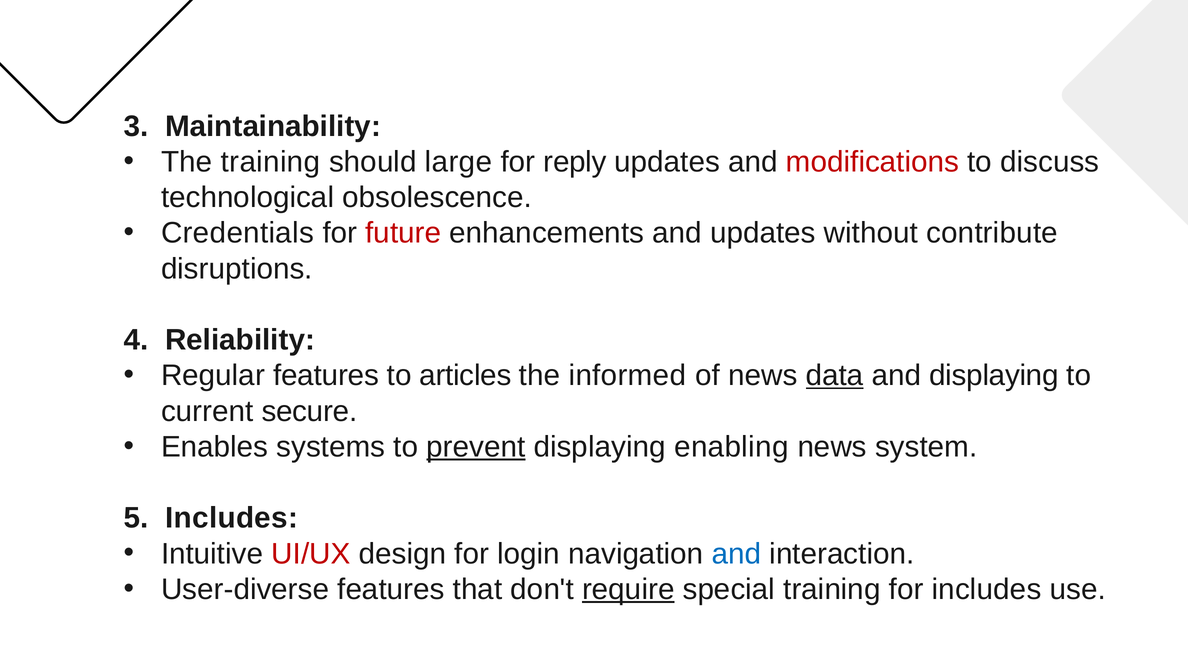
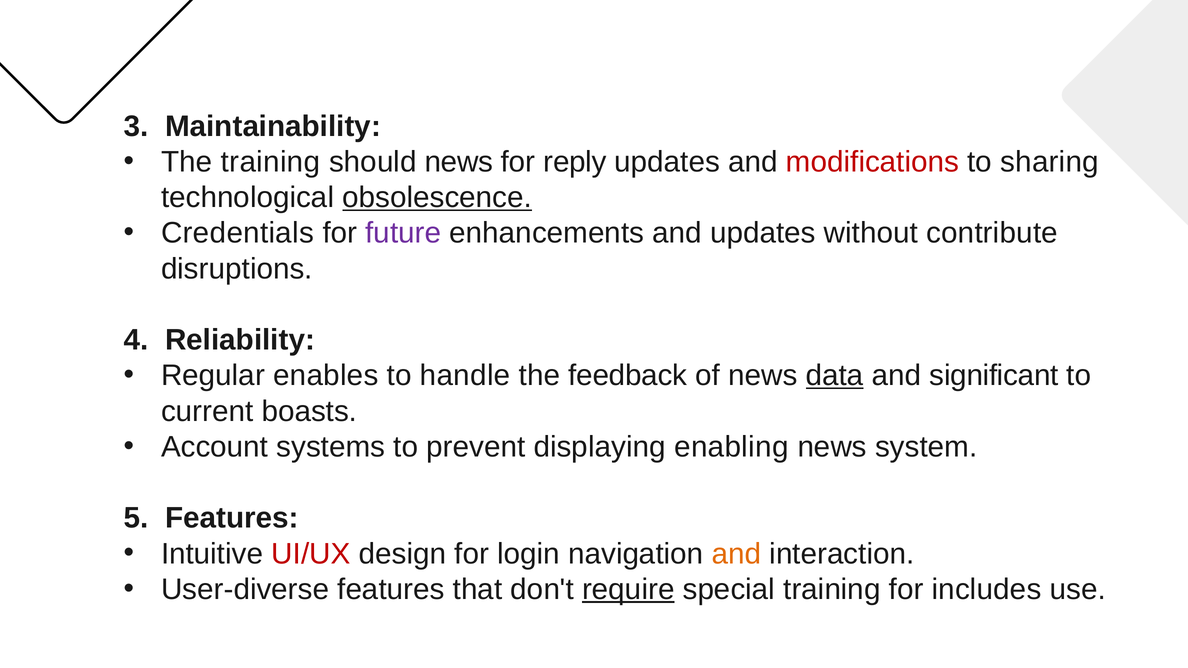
should large: large -> news (459, 162)
discuss: discuss -> sharing (1050, 162)
obsolescence underline: none -> present (437, 198)
future colour: red -> purple (403, 233)
Regular features: features -> enables (326, 376)
articles: articles -> handle (465, 376)
informed: informed -> feedback (628, 376)
and displaying: displaying -> significant (994, 376)
secure: secure -> boasts (309, 411)
Enables: Enables -> Account (215, 447)
prevent underline: present -> none (476, 447)
5 Includes: Includes -> Features (232, 518)
and colour: blue -> orange (736, 554)
